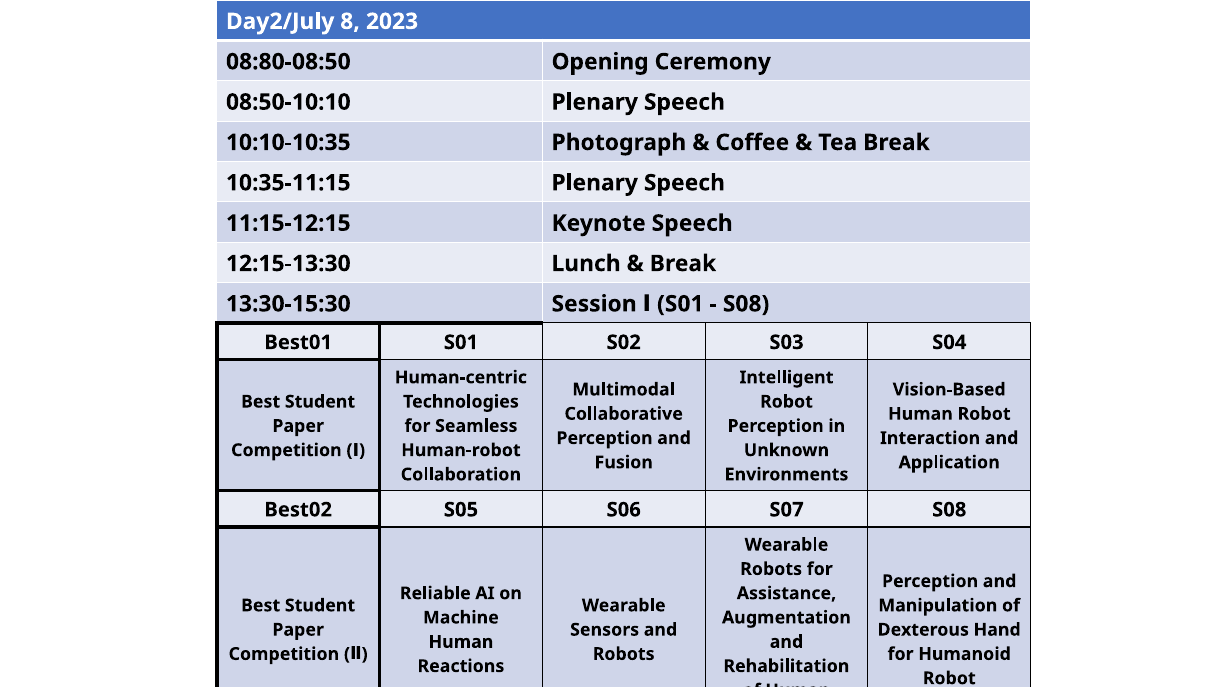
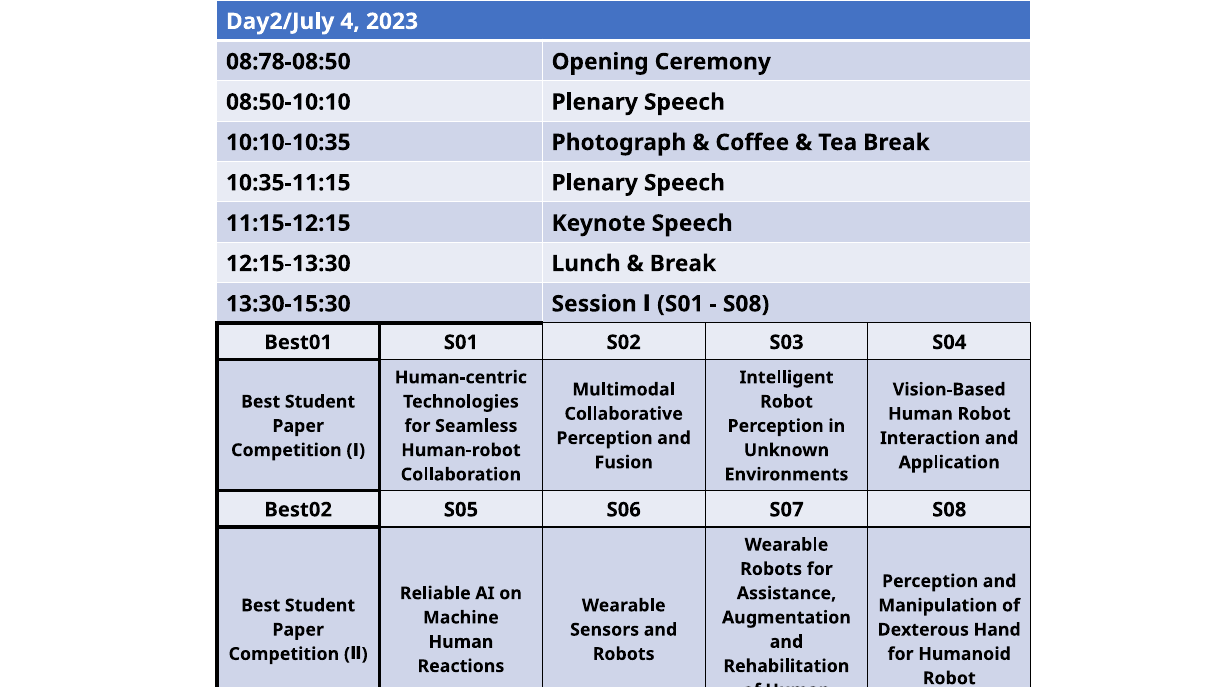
8: 8 -> 4 (350, 21)
08:80-08:50: 08:80-08:50 -> 08:78-08:50 (288, 62)
